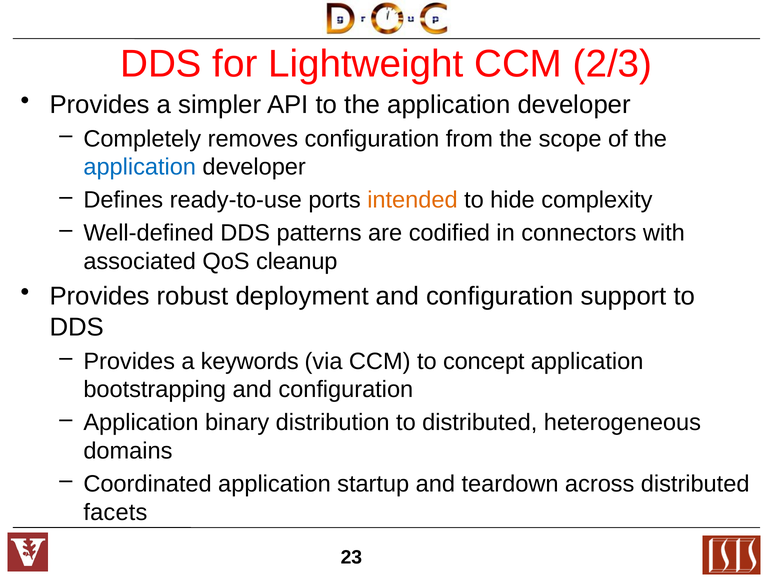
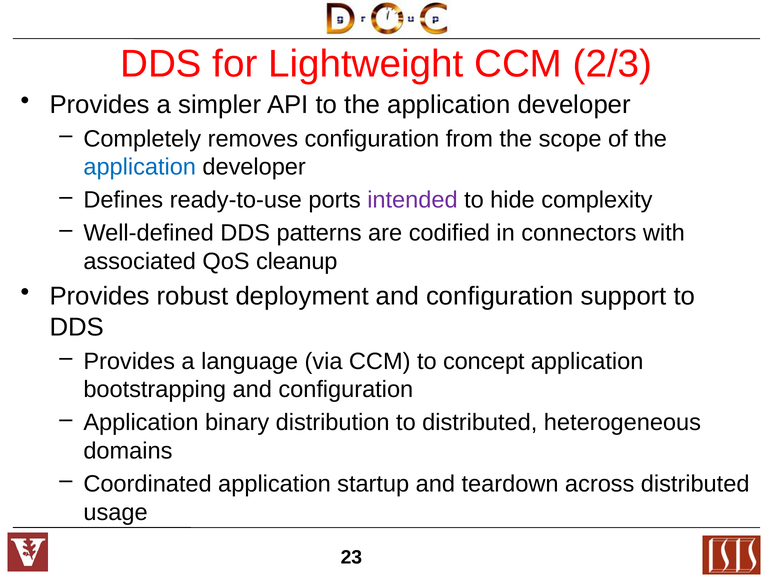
intended colour: orange -> purple (412, 200)
keywords: keywords -> language (250, 362)
facets: facets -> usage (116, 513)
